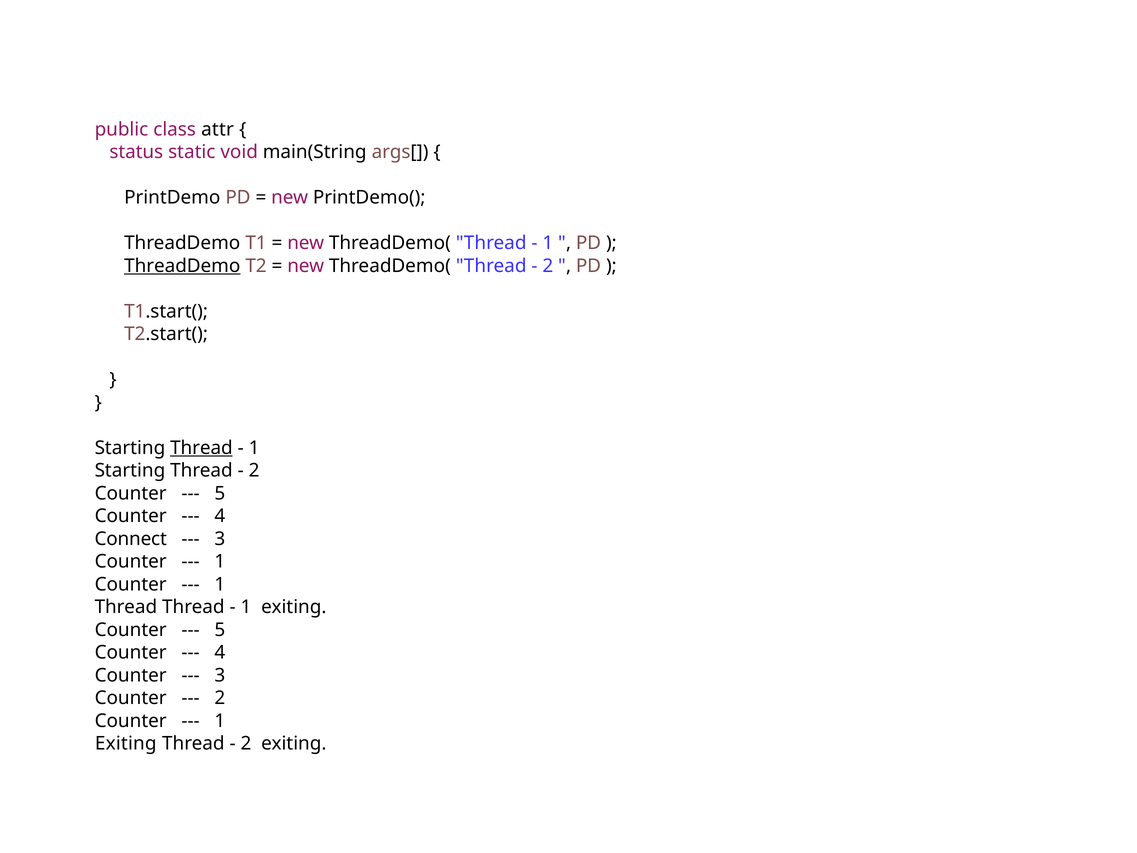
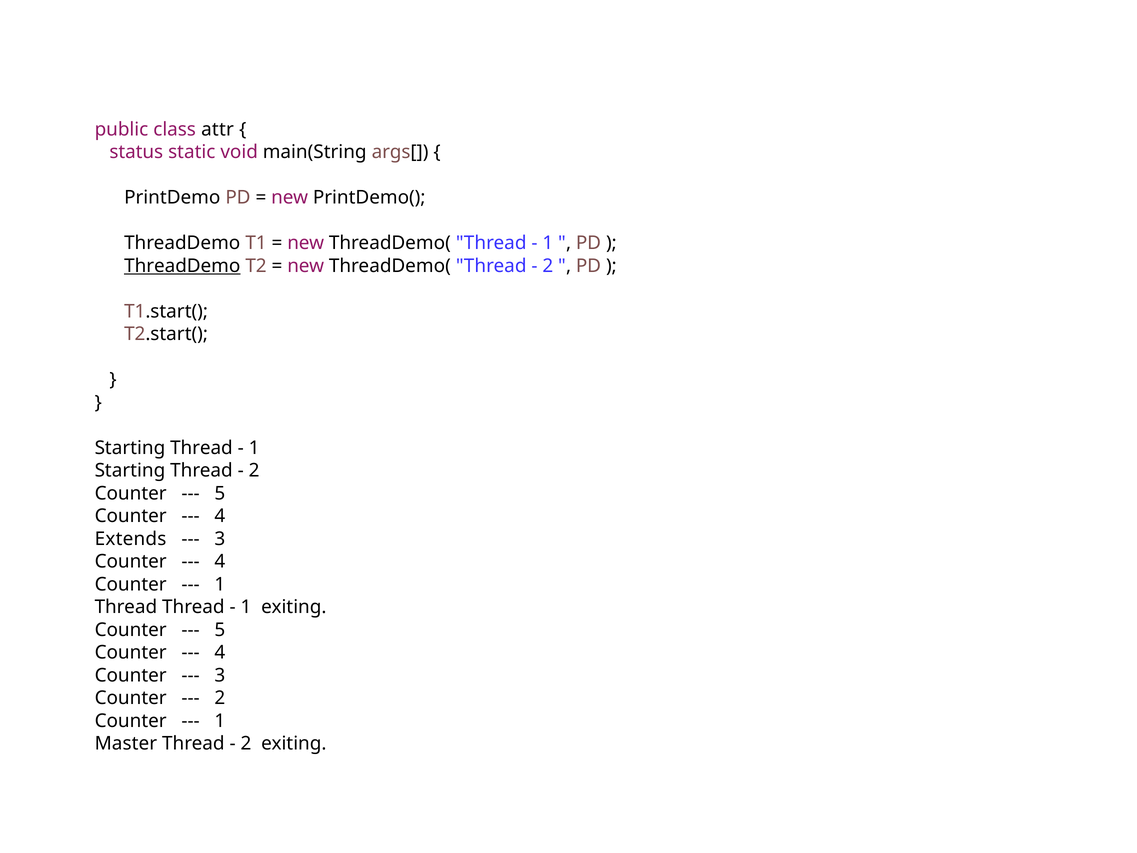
Thread underline: present -> none (201, 448)
Connect: Connect -> Extends (131, 539)
1: 1 -> 4 (220, 561)
Exiting: Exiting -> Master (126, 743)
